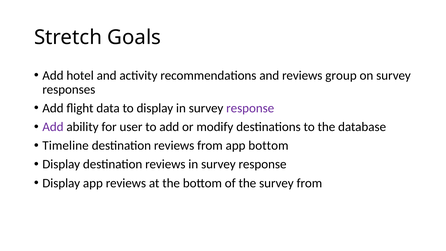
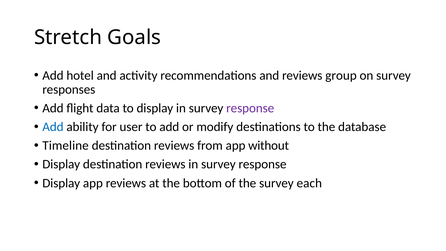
Add colour: purple -> blue (53, 127)
app bottom: bottom -> without (269, 146)
survey from: from -> each (309, 183)
